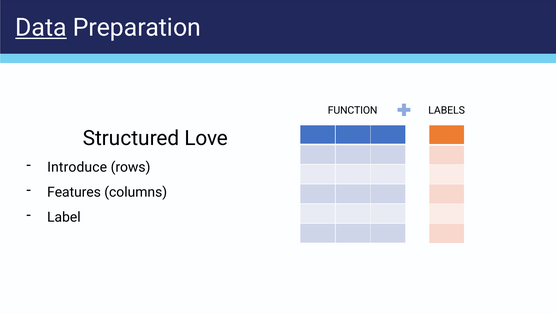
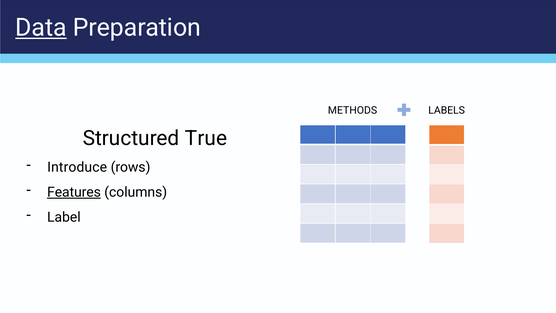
FUNCTION: FUNCTION -> METHODS (353, 110)
Love: Love -> True (206, 138)
Features underline: none -> present (74, 192)
